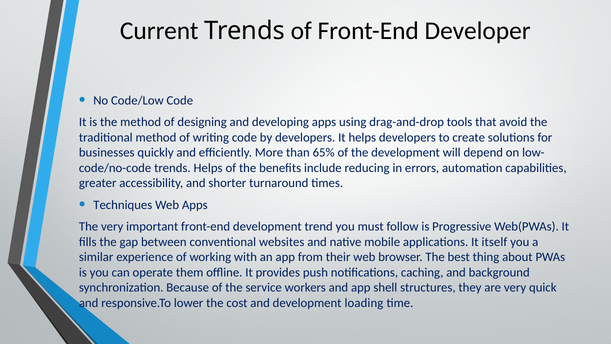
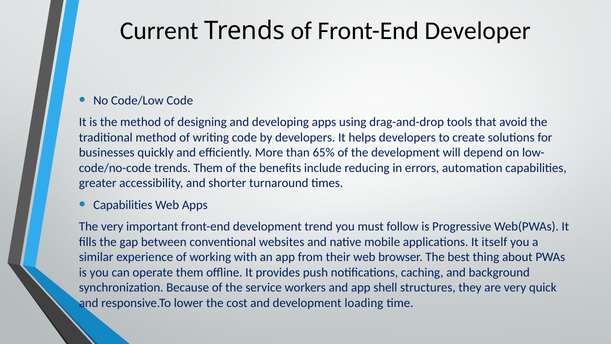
trends Helps: Helps -> Them (208, 168)
Techniques: Techniques -> Capabilities (123, 205)
